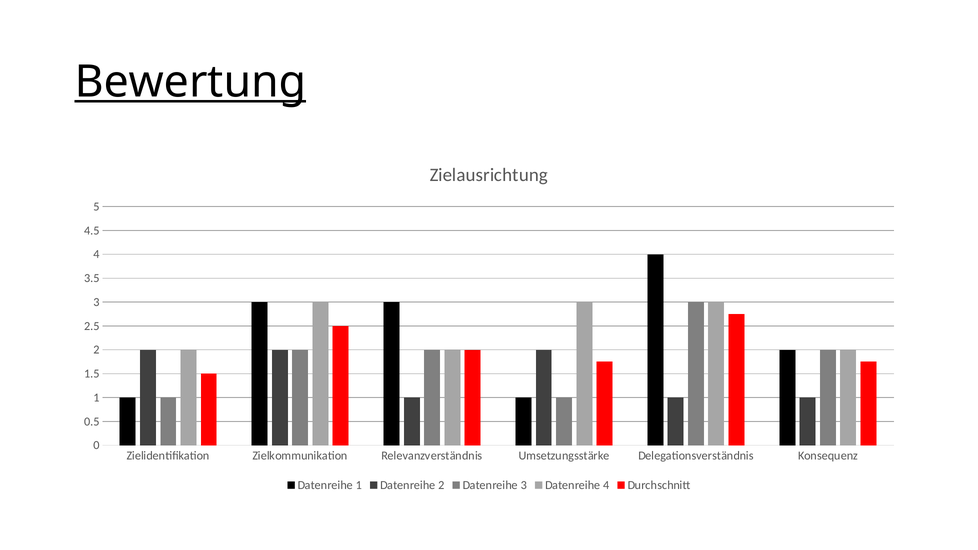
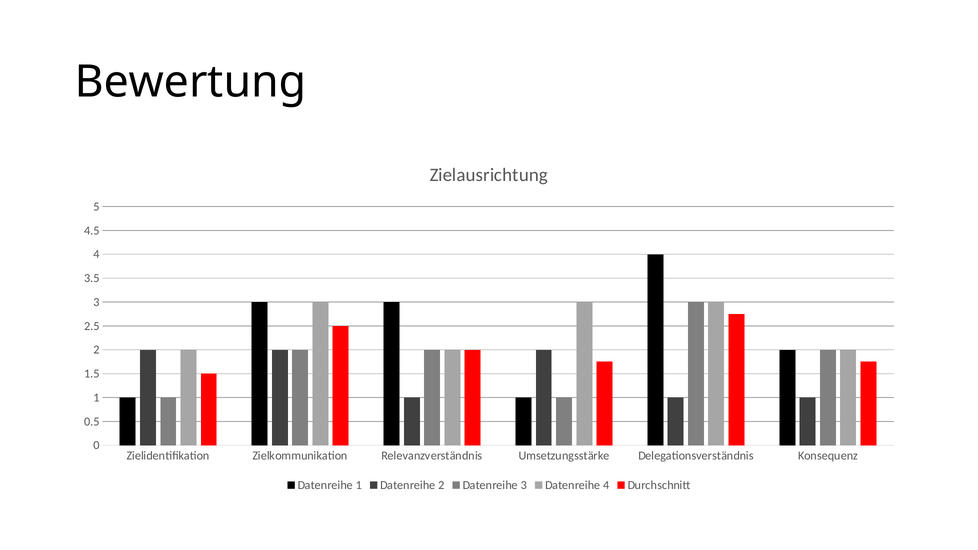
Bewertung underline: present -> none (190, 82)
